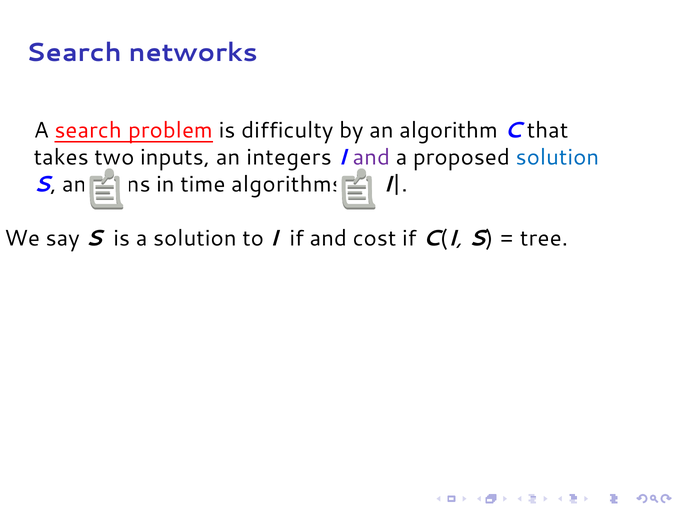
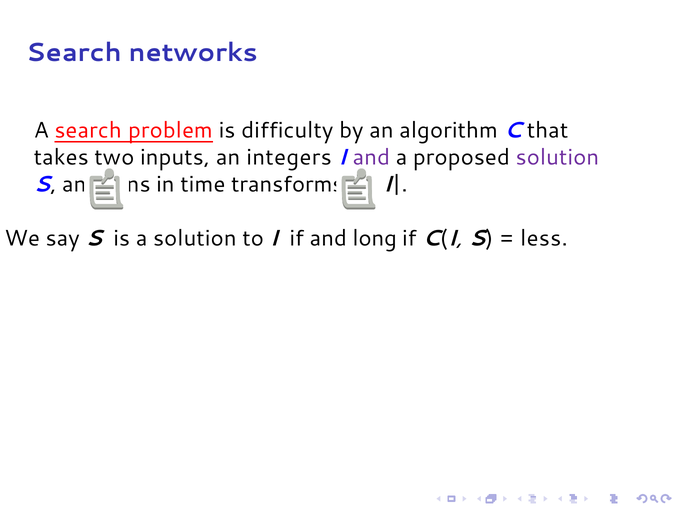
solution colour: blue -> purple (557, 157)
algorithms: algorithms -> transforms (287, 184)
cost: cost -> long (375, 238)
tree: tree -> less (544, 238)
